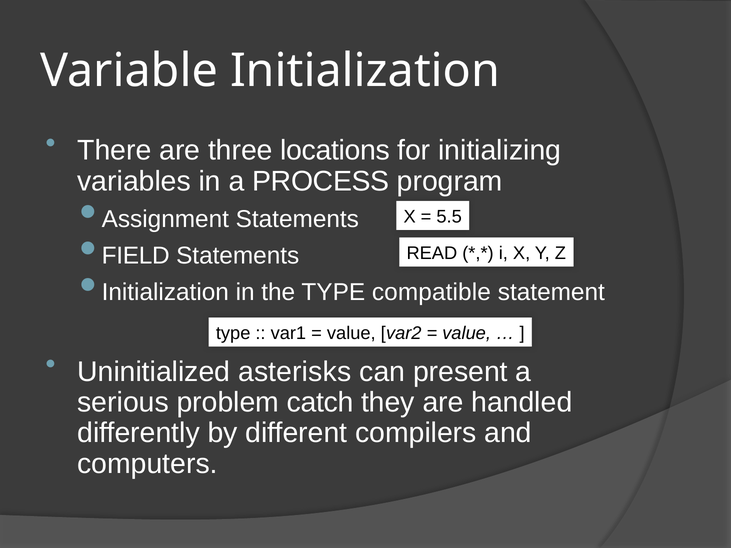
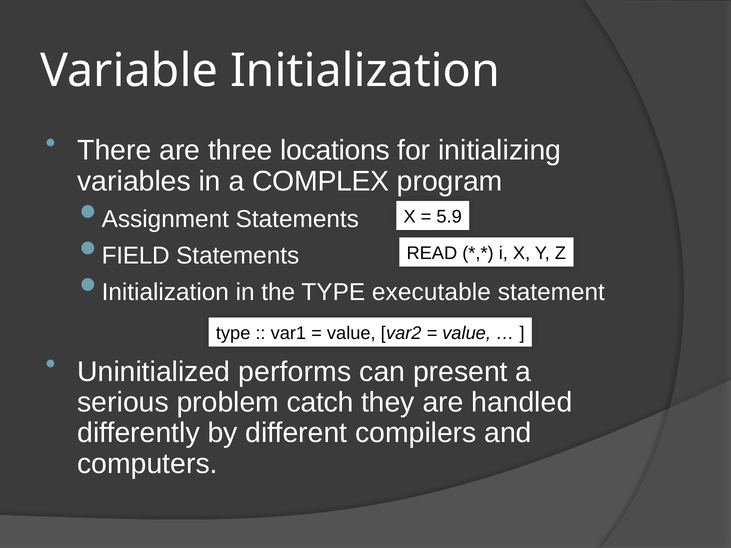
PROCESS: PROCESS -> COMPLEX (321, 181)
5.5: 5.5 -> 5.9 (449, 217)
compatible: compatible -> executable (431, 292)
asterisks: asterisks -> performs (295, 372)
